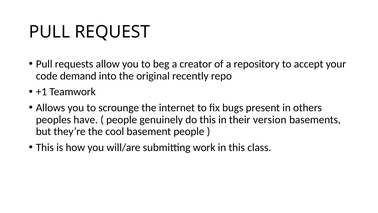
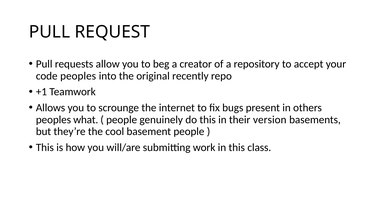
code demand: demand -> peoples (78, 76)
have: have -> what (86, 119)
